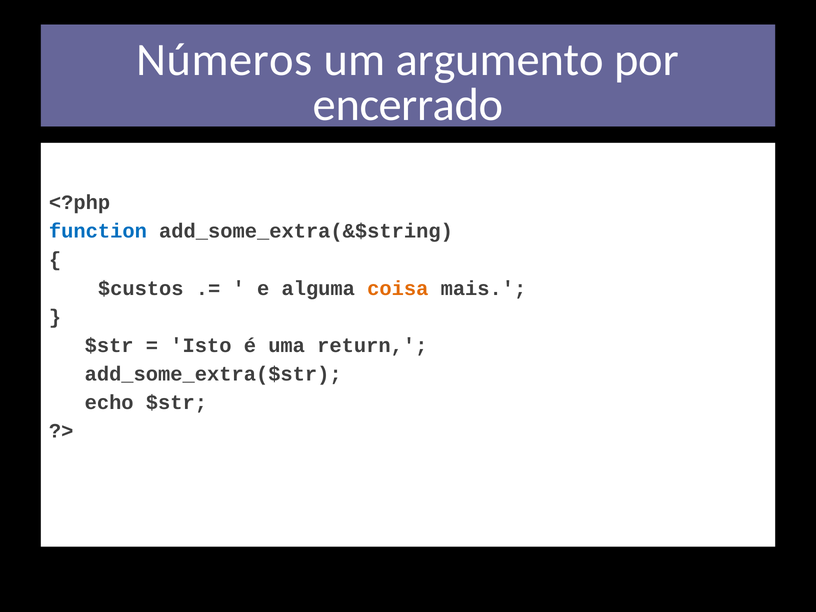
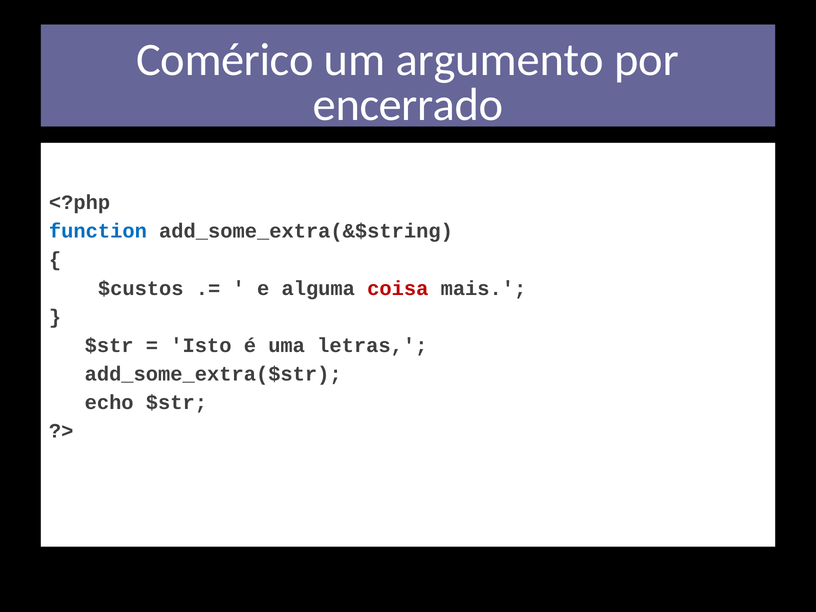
Números: Números -> Comérico (225, 60)
coisa colour: orange -> red (398, 288)
return: return -> letras (372, 345)
